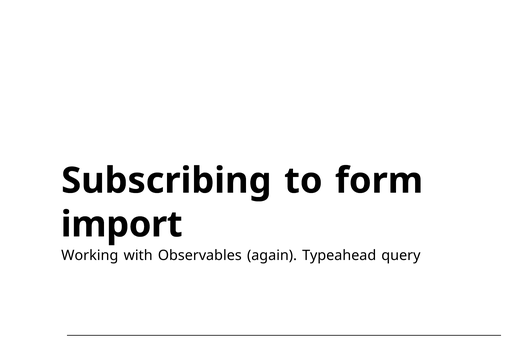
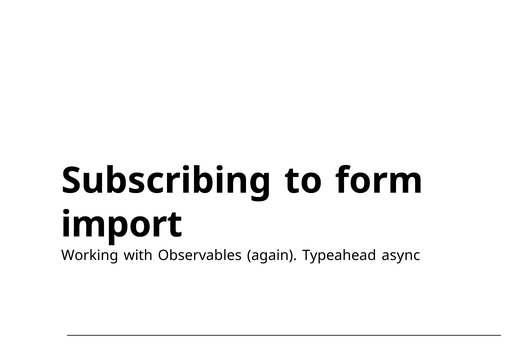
query: query -> async (401, 255)
